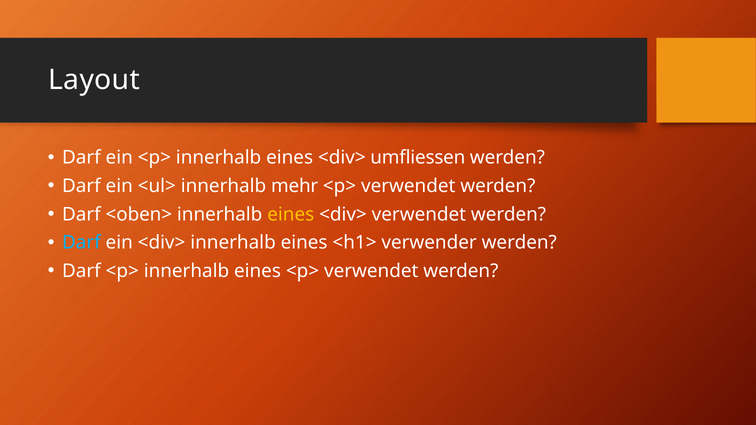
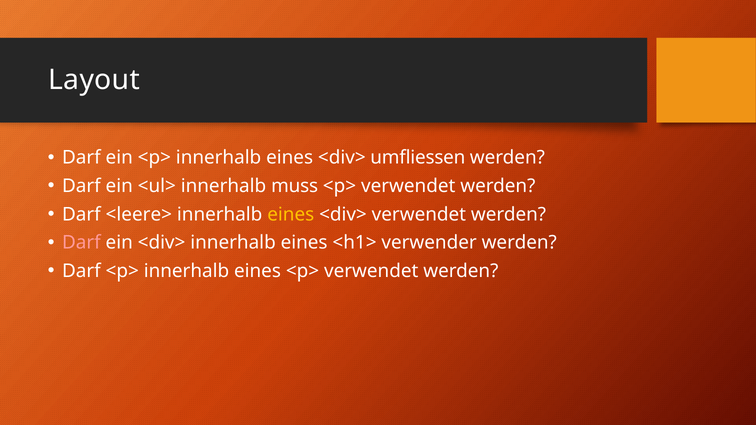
mehr: mehr -> muss (295, 186)
<oben>: <oben> -> <leere> (139, 214)
Darf colour: light blue -> pink (81, 243)
